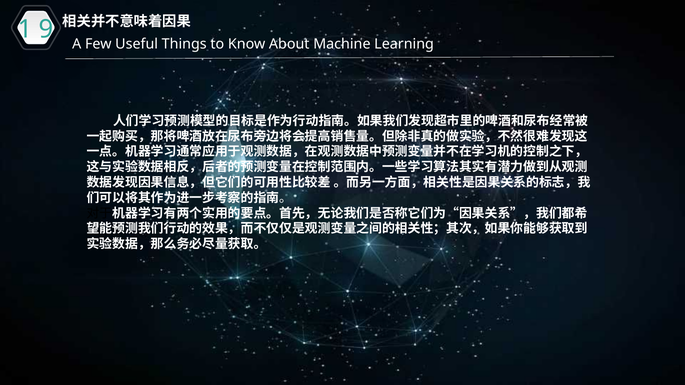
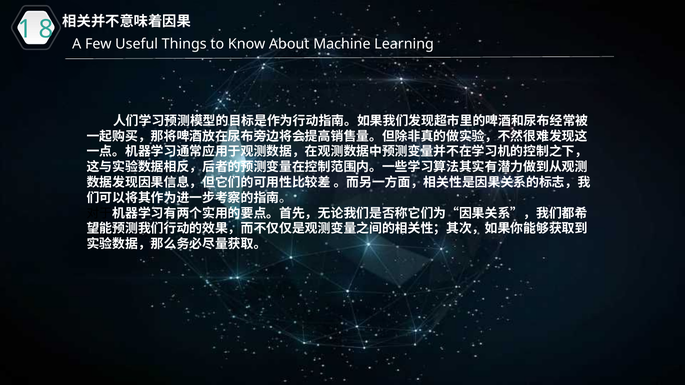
9: 9 -> 8 (46, 29)
